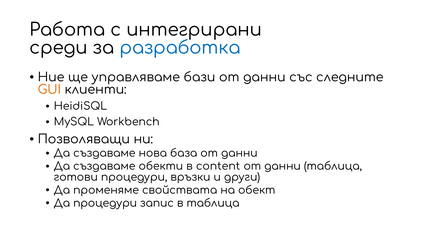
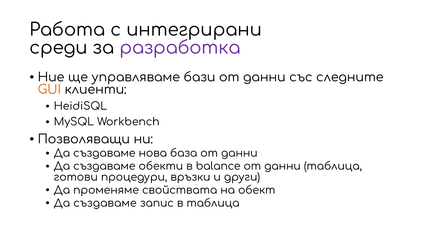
разработка colour: blue -> purple (180, 48)
content: content -> balance (218, 166)
процедури: процедури -> създаваме (105, 203)
